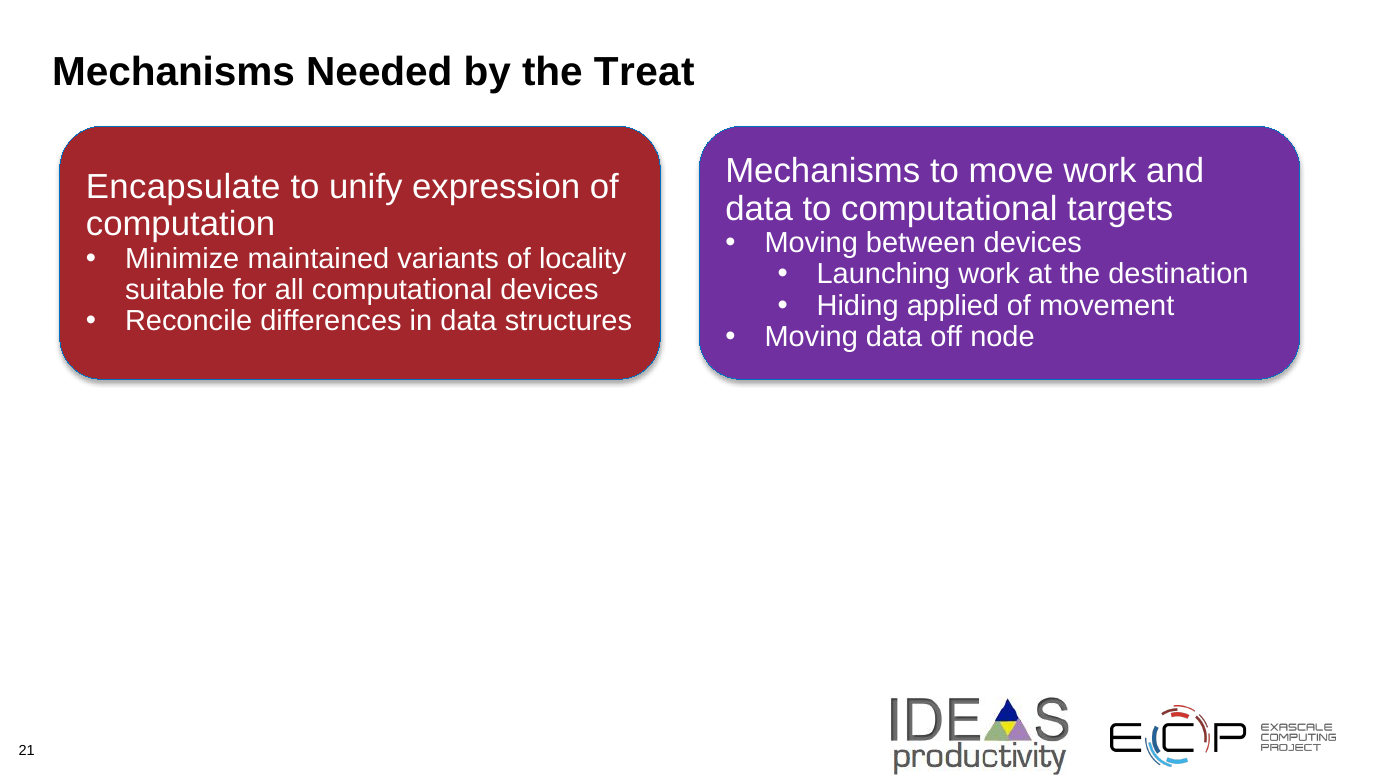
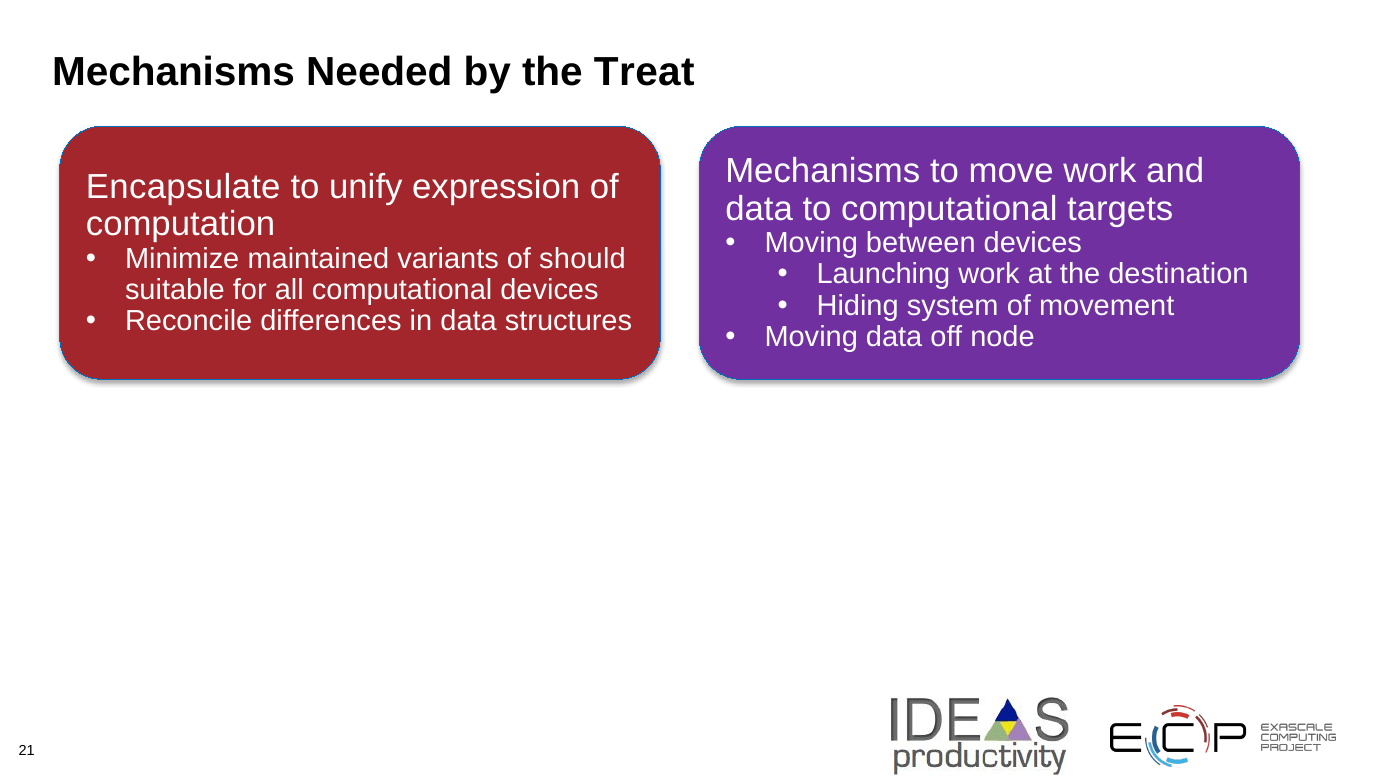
locality: locality -> should (582, 259)
applied: applied -> system (953, 306)
